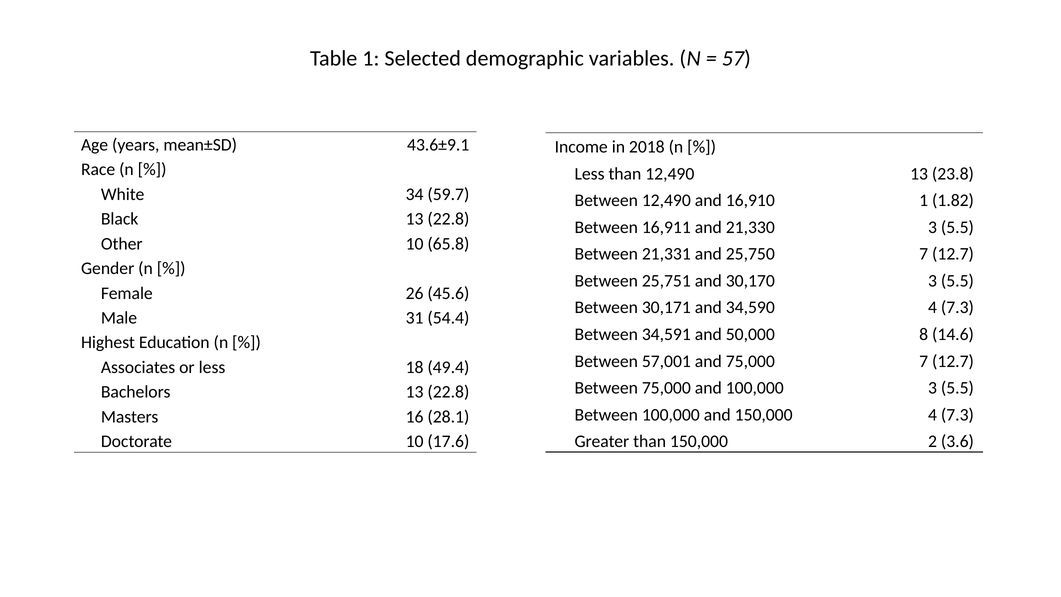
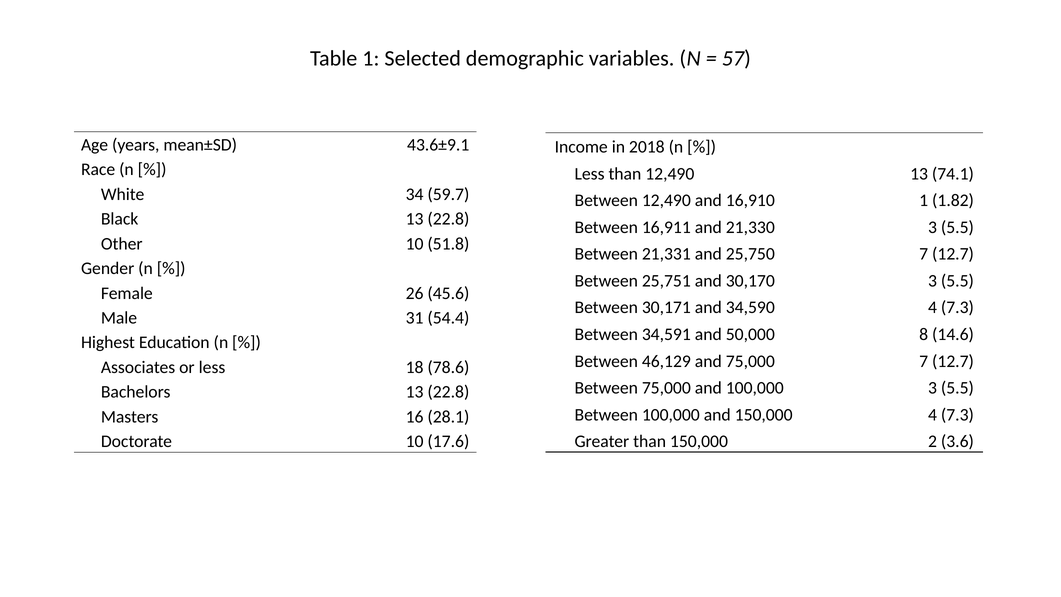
23.8: 23.8 -> 74.1 (953, 174)
65.8: 65.8 -> 51.8 (448, 244)
57,001: 57,001 -> 46,129 (666, 361)
49.4: 49.4 -> 78.6 (448, 367)
